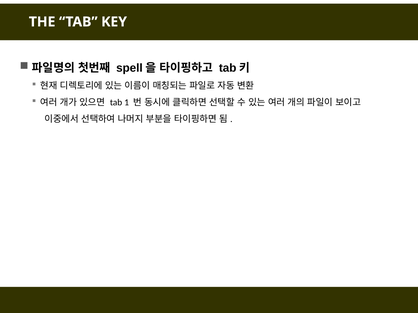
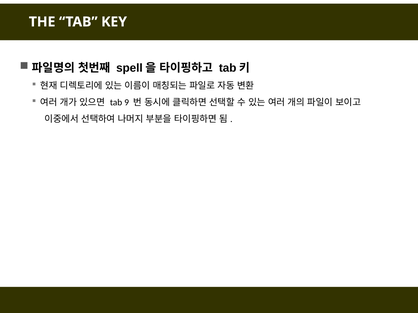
1: 1 -> 9 (127, 103)
